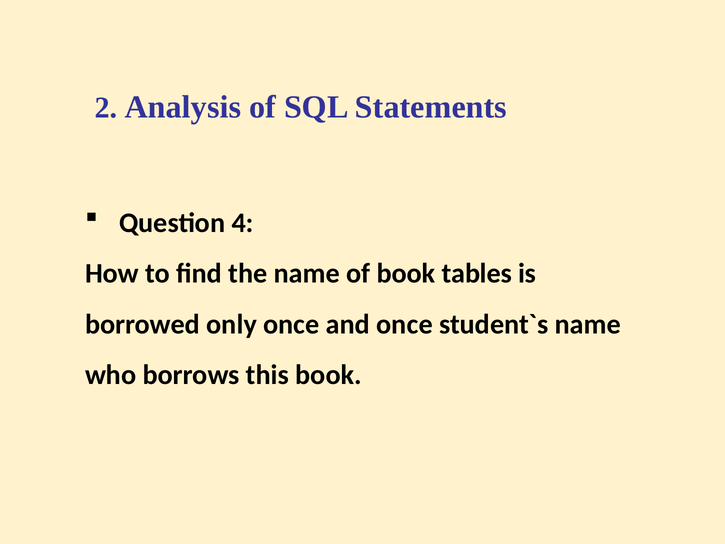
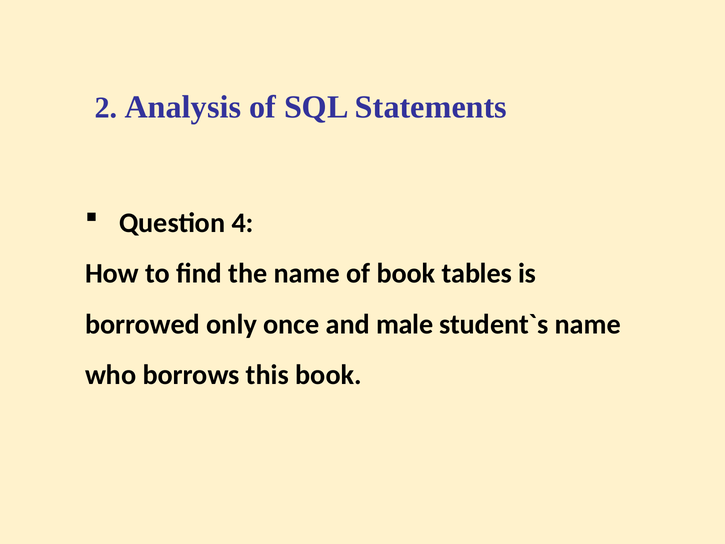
and once: once -> male (405, 324)
